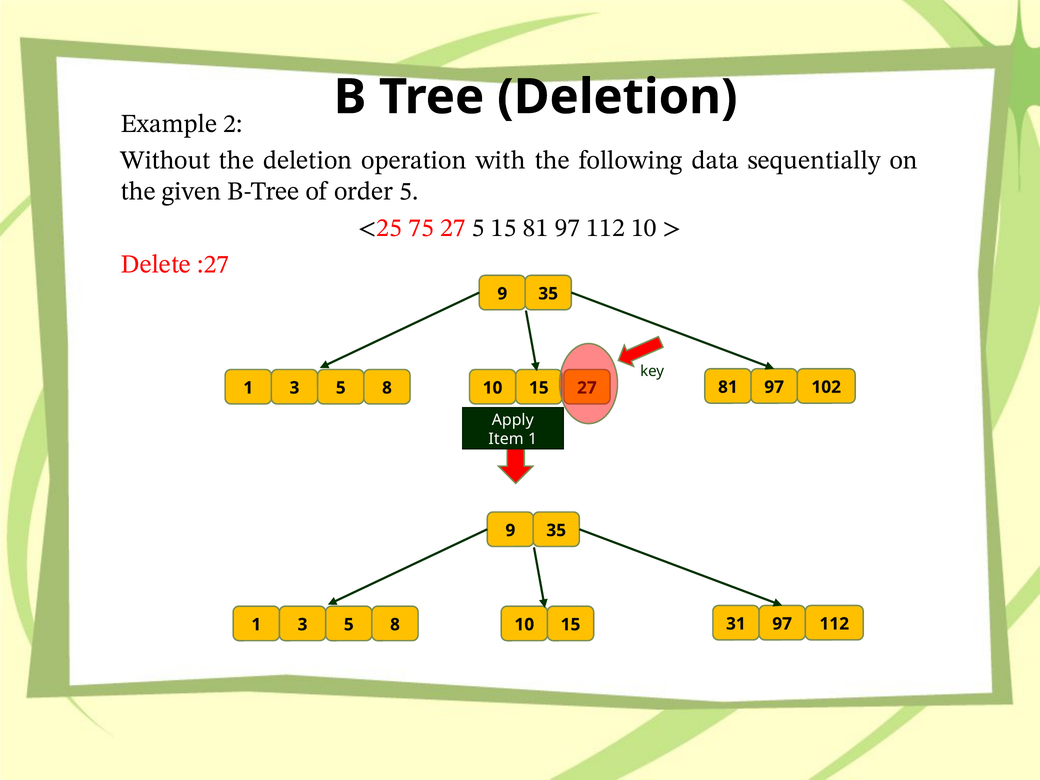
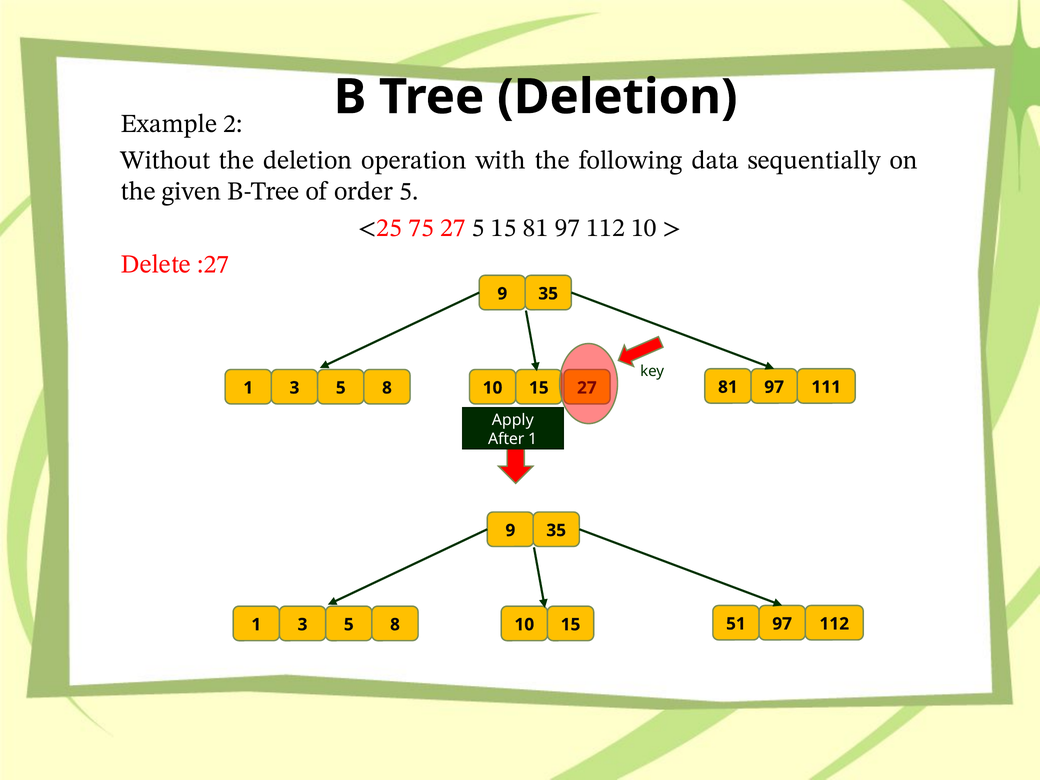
102: 102 -> 111 (826, 387)
Item: Item -> After (506, 439)
31: 31 -> 51 (736, 624)
